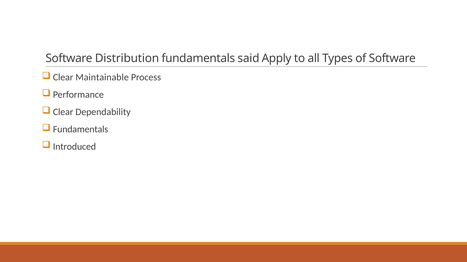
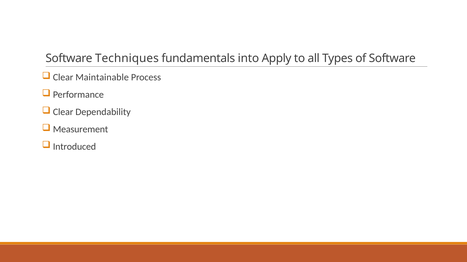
Distribution: Distribution -> Techniques (127, 59)
said: said -> into (248, 59)
Fundamentals: Fundamentals -> Measurement (81, 130)
